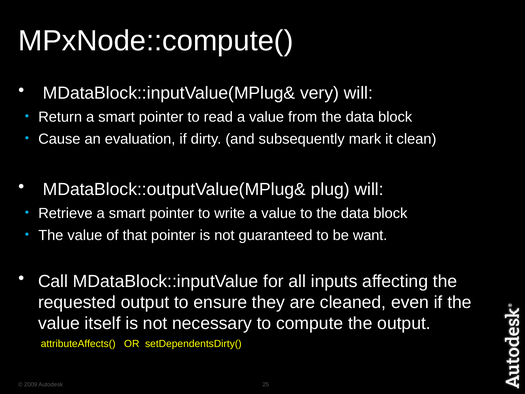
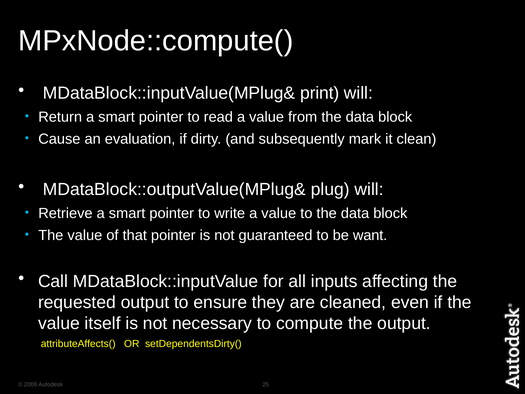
very: very -> print (320, 93)
